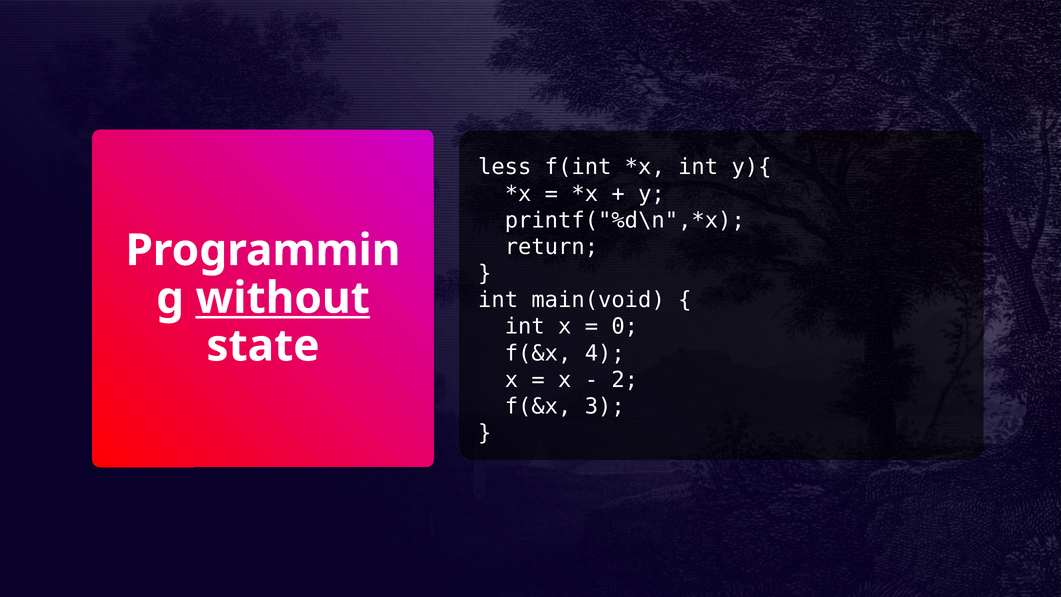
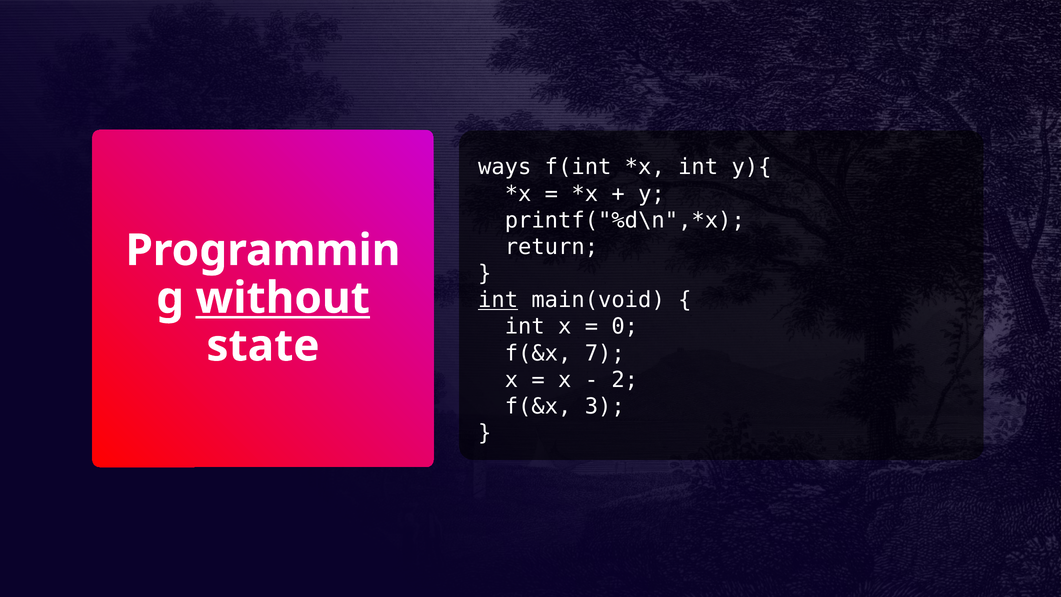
less: less -> ways (505, 167)
int underline: none -> present (498, 300)
4: 4 -> 7 (605, 353)
